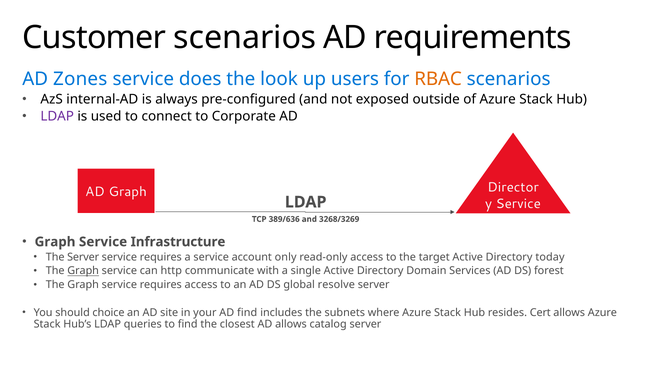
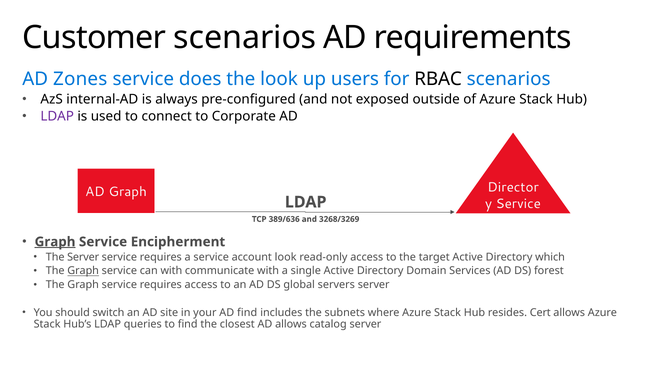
RBAC colour: orange -> black (438, 79)
Graph underline: none -> present (55, 242)
Infrastructure: Infrastructure -> Encipherment (178, 242)
account only: only -> look (286, 258)
today: today -> which (550, 258)
can http: http -> with (171, 271)
resolve: resolve -> servers (336, 285)
choice: choice -> switch (108, 313)
